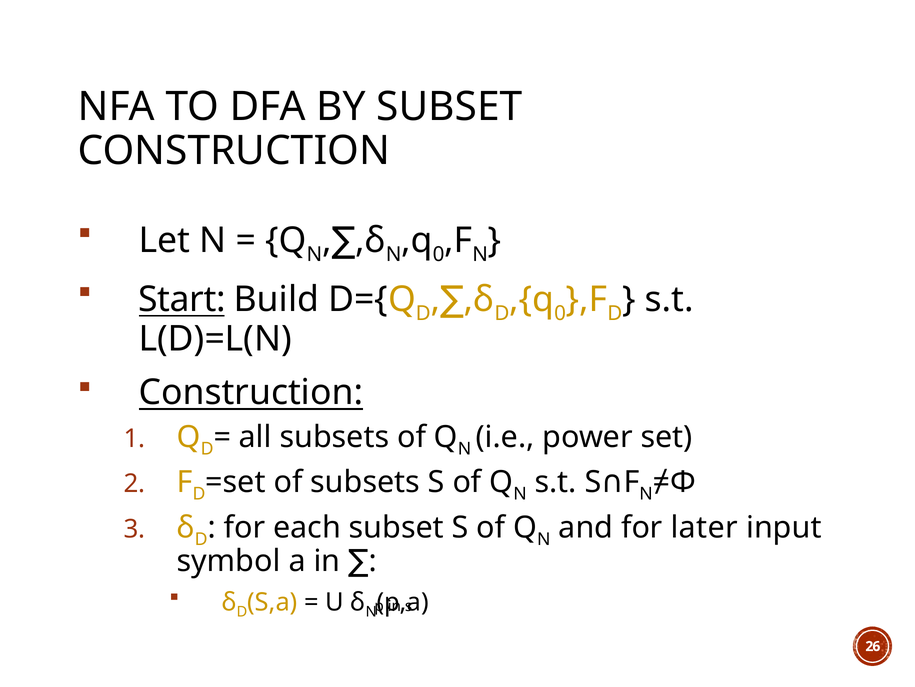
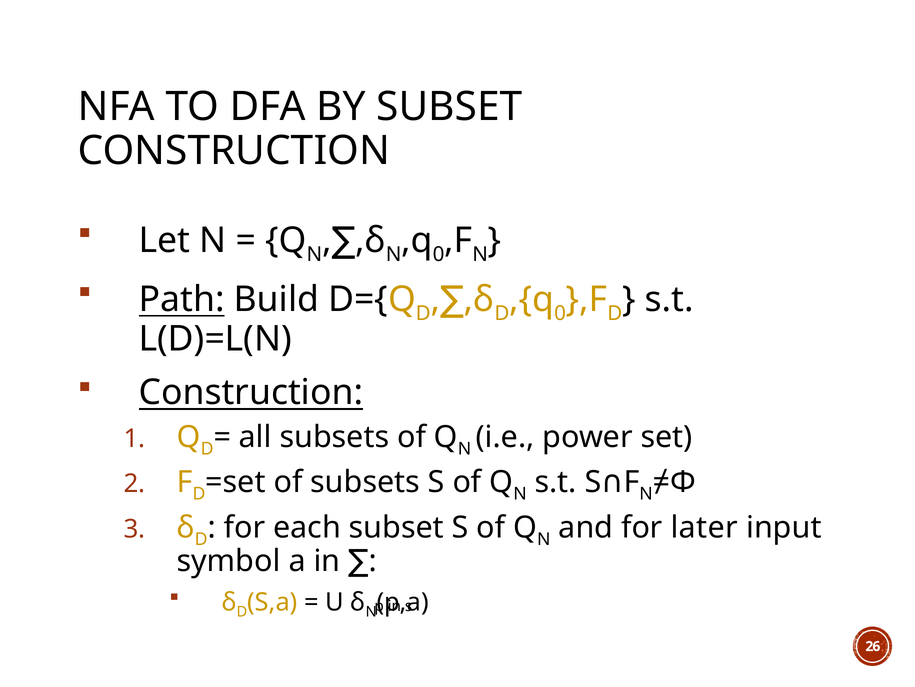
Start: Start -> Path (182, 299)
